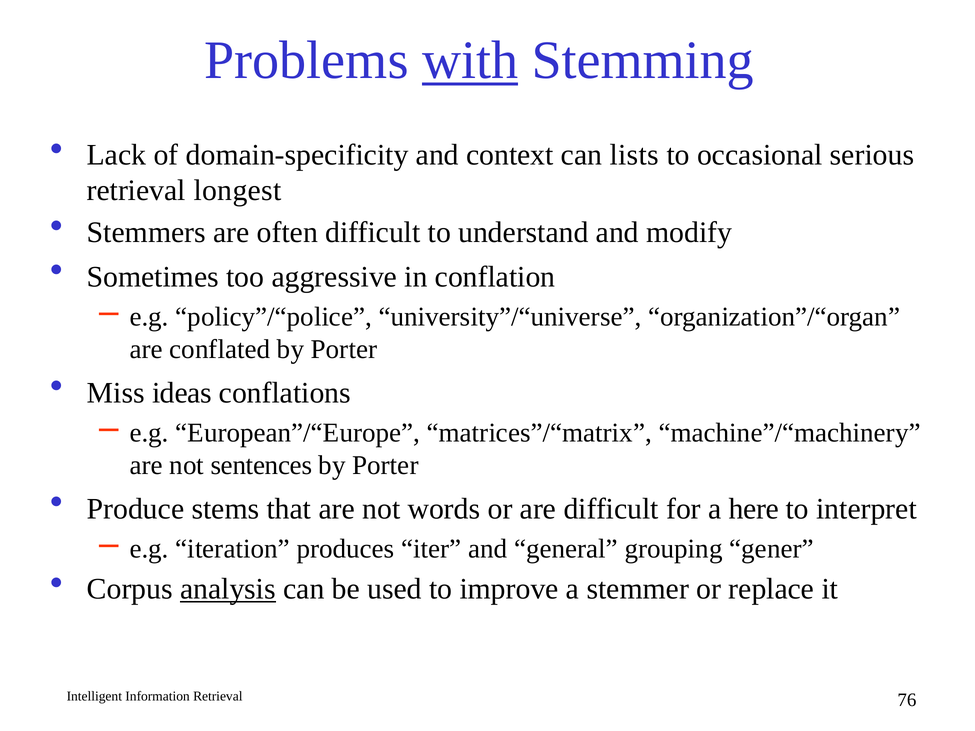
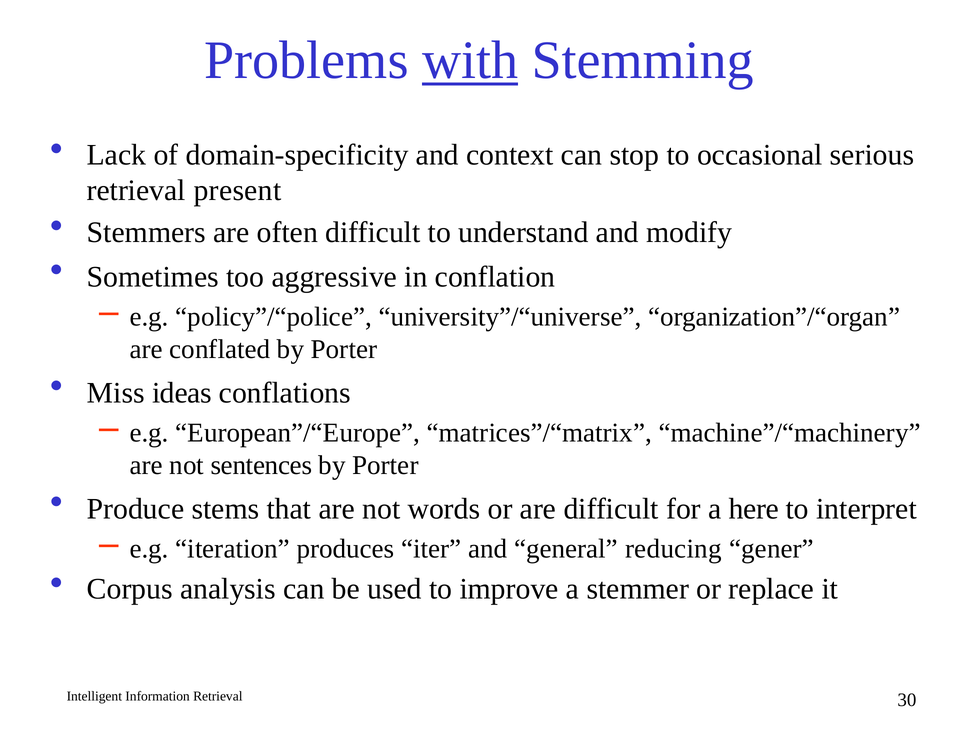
lists: lists -> stop (634, 155)
longest: longest -> present (237, 191)
grouping: grouping -> reducing (673, 549)
analysis underline: present -> none (228, 589)
76: 76 -> 30 (907, 700)
